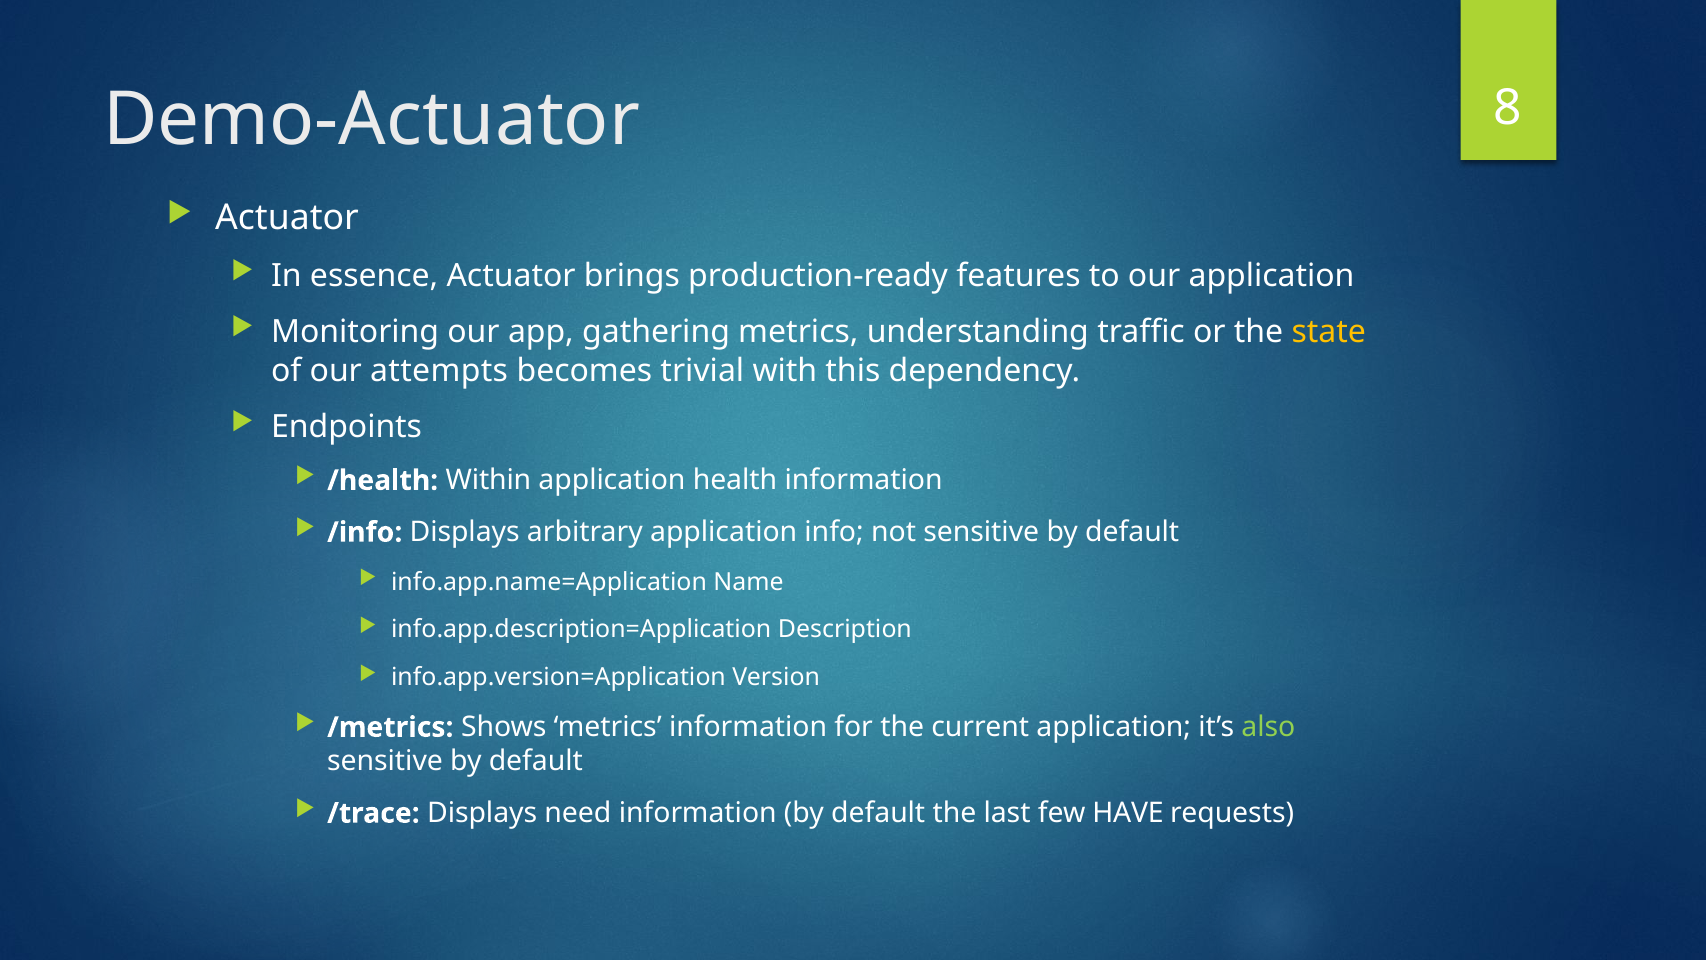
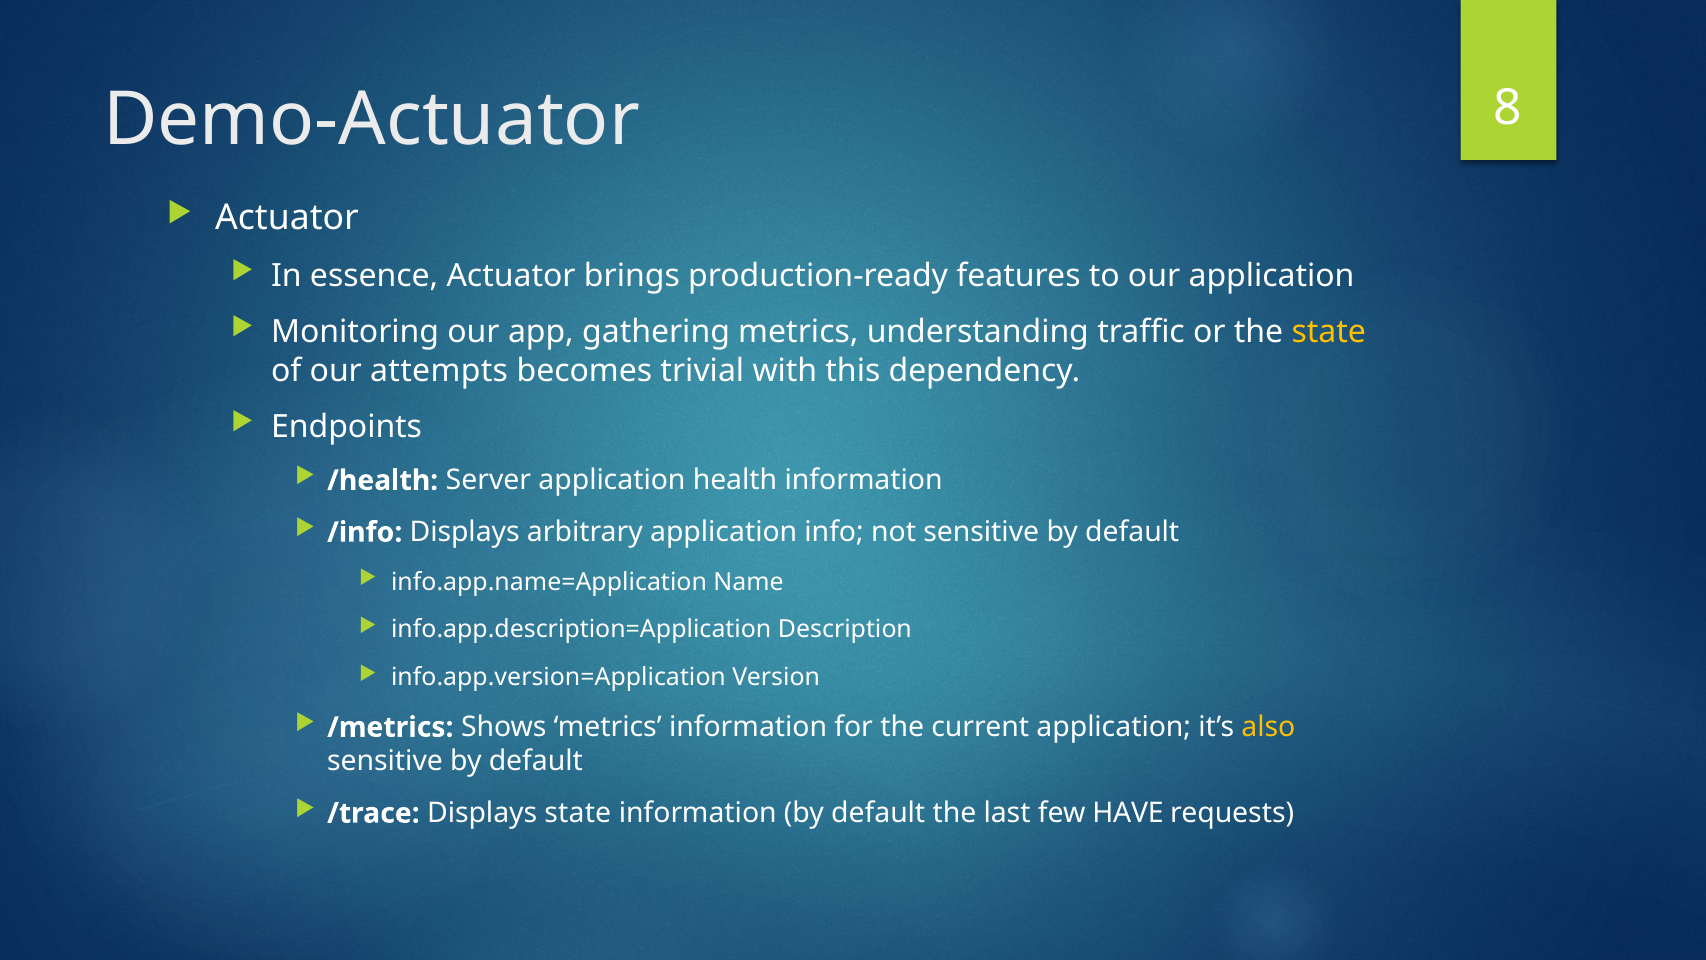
Within: Within -> Server (488, 480)
also colour: light green -> yellow (1268, 727)
Displays need: need -> state (578, 813)
